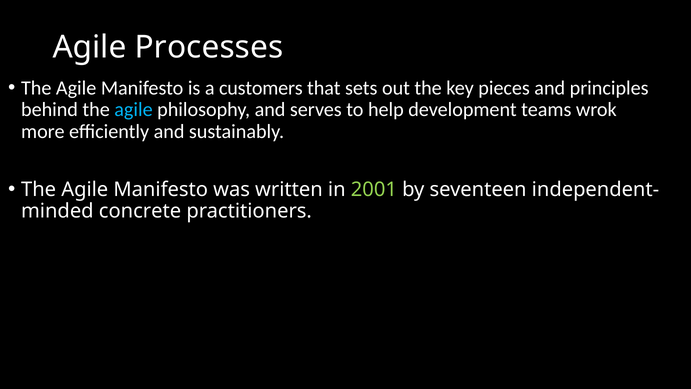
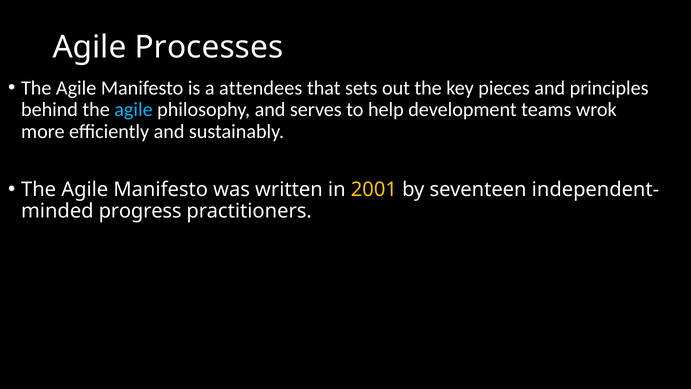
customers: customers -> attendees (261, 88)
2001 colour: light green -> yellow (374, 189)
concrete: concrete -> progress (140, 211)
